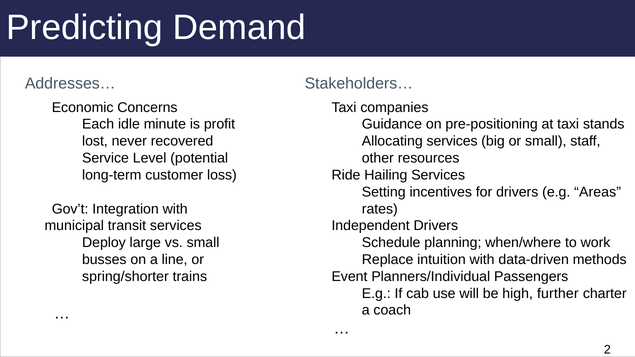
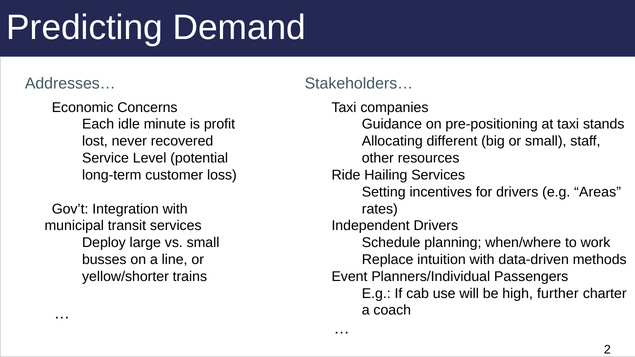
Allocating services: services -> different (452, 141)
spring/shorter: spring/shorter -> yellow/shorter (125, 277)
